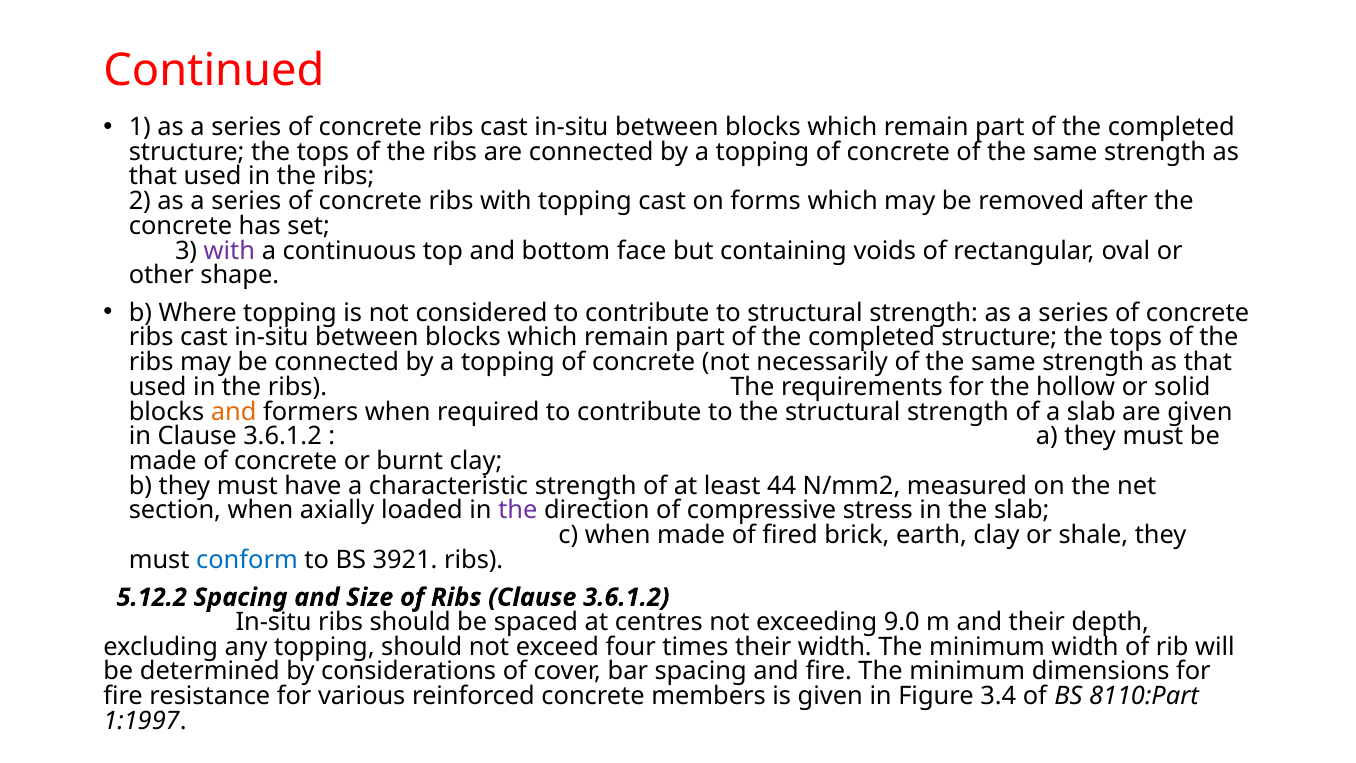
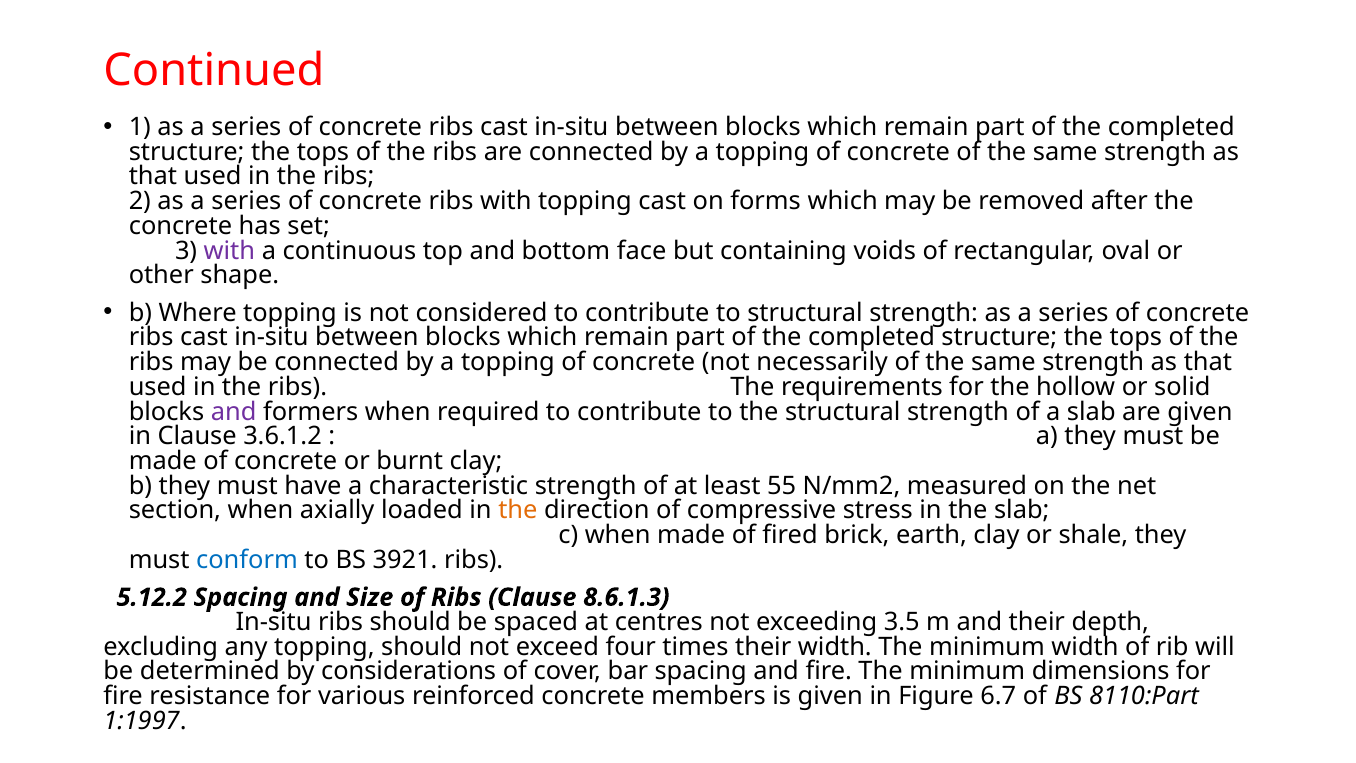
and colour: orange -> purple (234, 412)
44: 44 -> 55 (782, 486)
the colour: purple -> orange (518, 510)
Ribs Clause 3.6.1.2: 3.6.1.2 -> 8.6.1.3 (626, 597)
9.0: 9.0 -> 3.5 (902, 622)
3.4: 3.4 -> 6.7 (998, 696)
